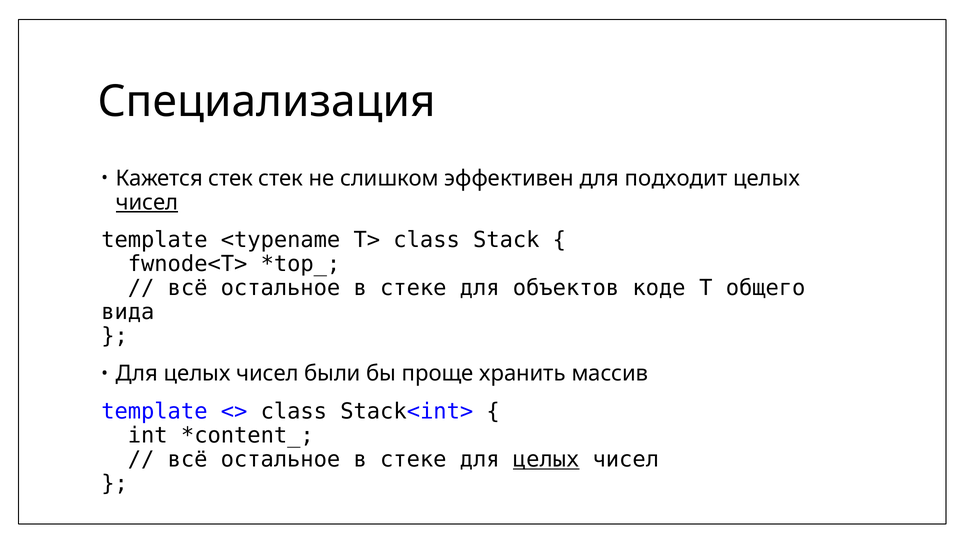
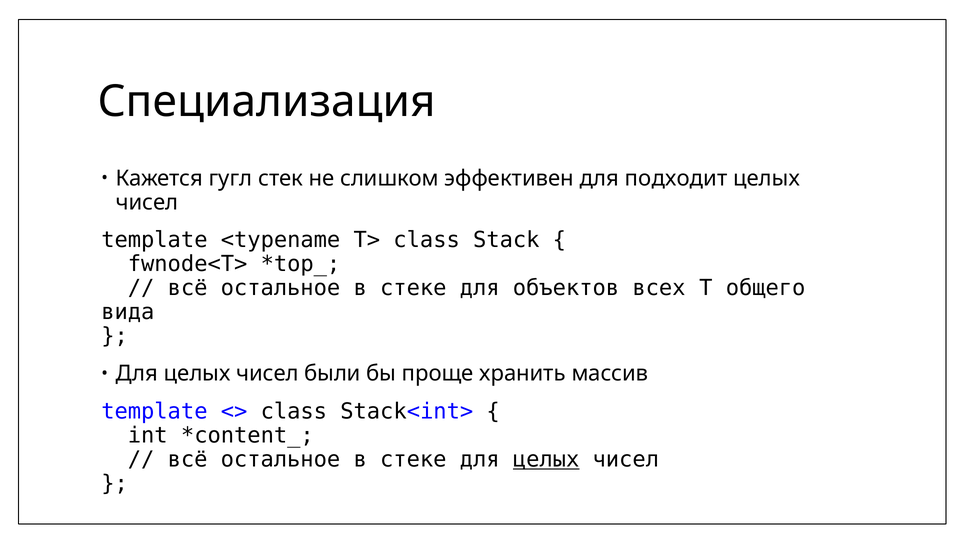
Кажется стек: стек -> гугл (230, 178)
чисел underline: present -> none (147, 202)
коде: коде -> всех (659, 288)
